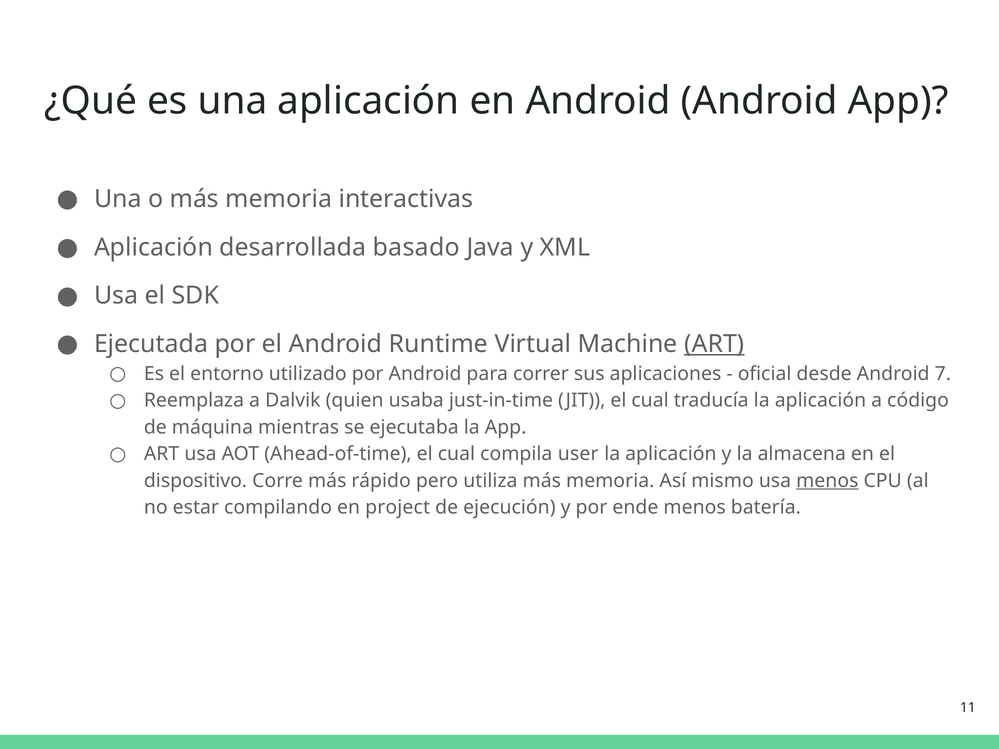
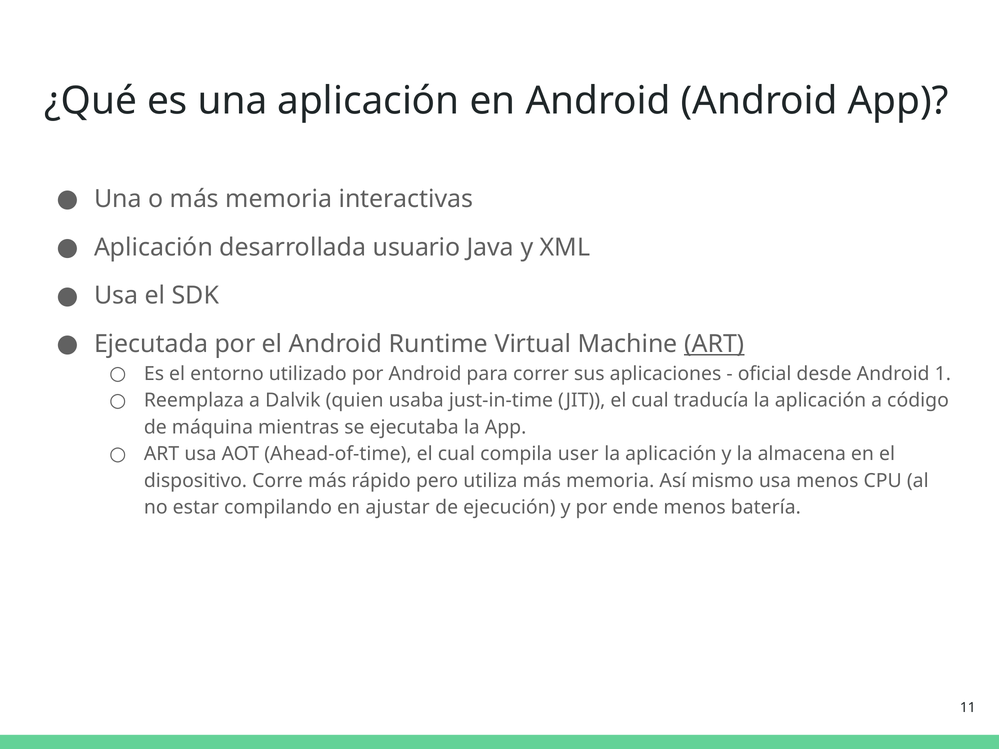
basado: basado -> usuario (417, 247)
7: 7 -> 1 (943, 374)
menos underline: present -> none (827, 481)
project: project -> ajustar (398, 508)
